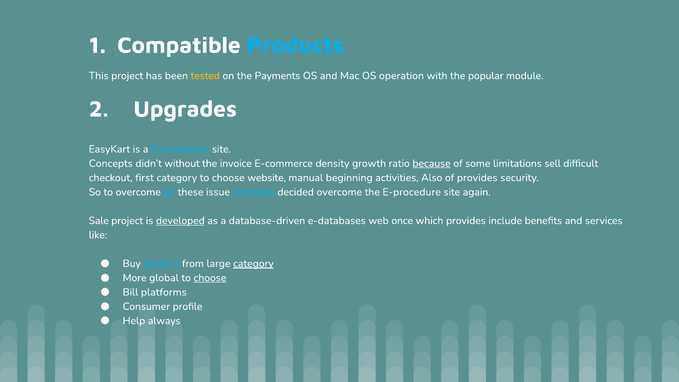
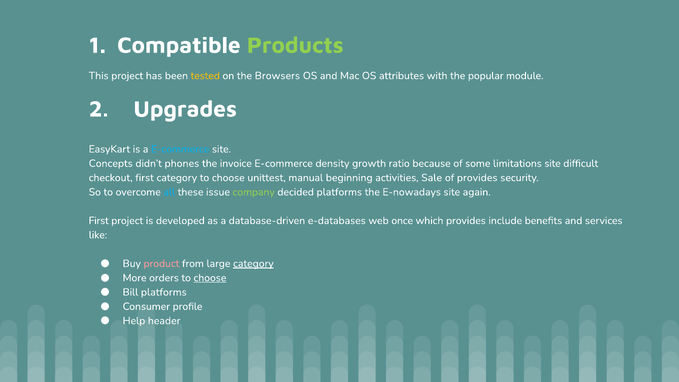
Products colour: light blue -> light green (295, 45)
Payments: Payments -> Browsers (277, 76)
operation: operation -> attributes (402, 76)
without: without -> phones (182, 163)
because underline: present -> none (432, 163)
limitations sell: sell -> site (553, 163)
website: website -> unittest (267, 178)
Also: Also -> Sale (432, 178)
company colour: light blue -> light green (254, 192)
decided overcome: overcome -> platforms (339, 192)
E-procedure: E-procedure -> E-nowadays (412, 192)
Sale: Sale -> First (99, 221)
developed underline: present -> none (180, 221)
product colour: light blue -> pink (161, 263)
global: global -> orders (164, 278)
always: always -> header (164, 321)
